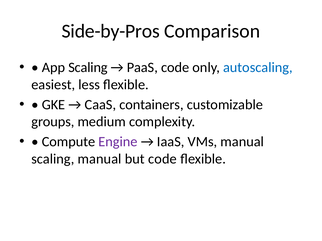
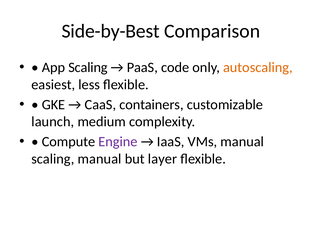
Side-by-Pros: Side-by-Pros -> Side-by-Best (111, 31)
autoscaling colour: blue -> orange (258, 68)
groups: groups -> launch (53, 122)
but code: code -> layer (162, 159)
